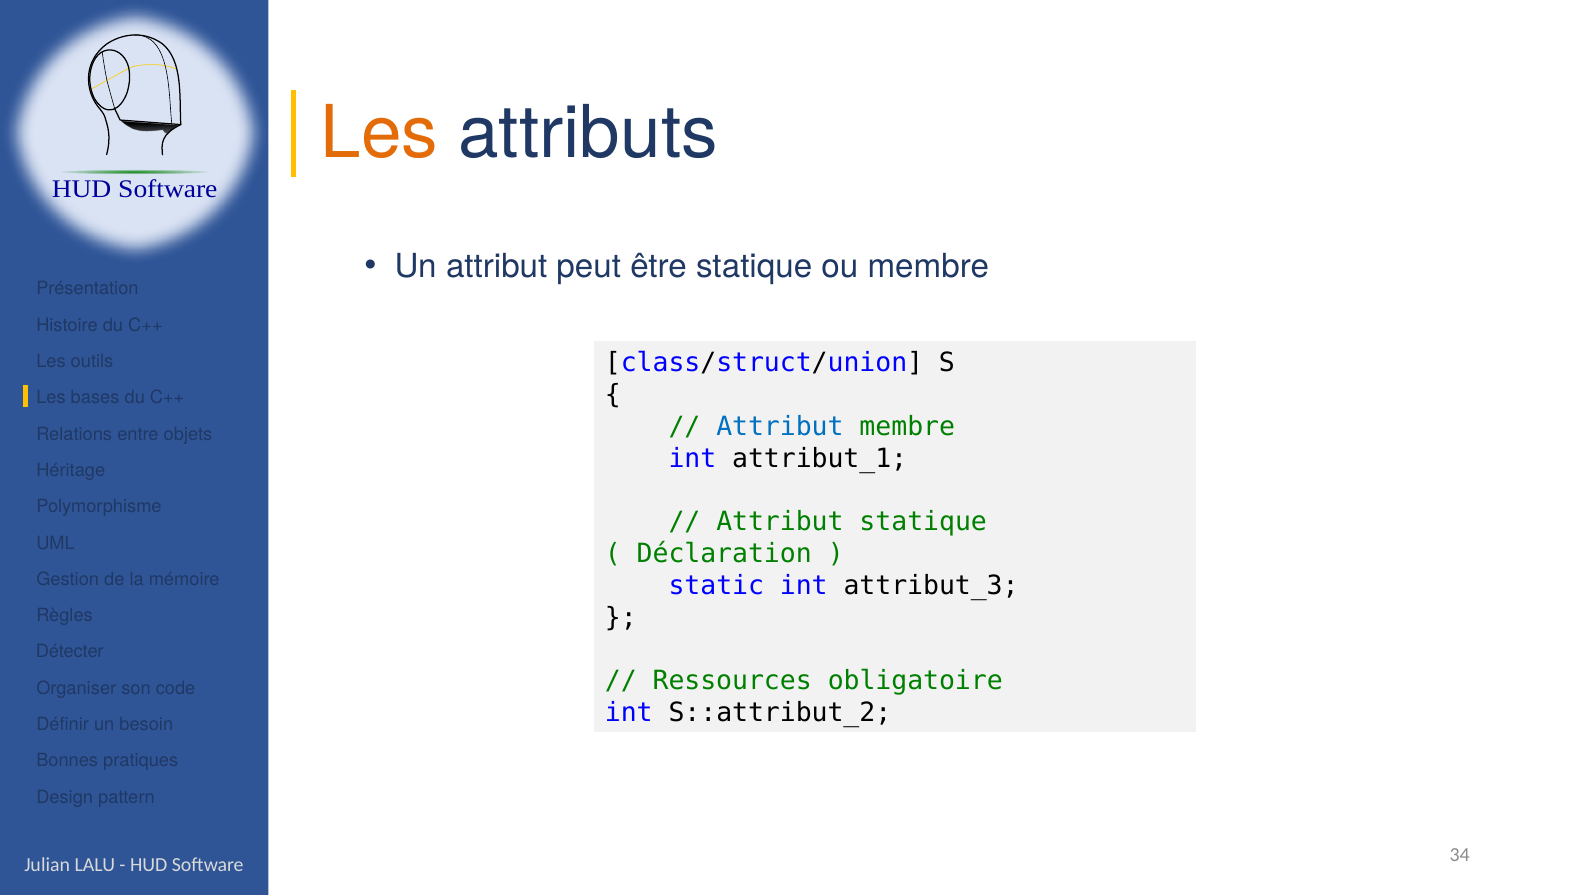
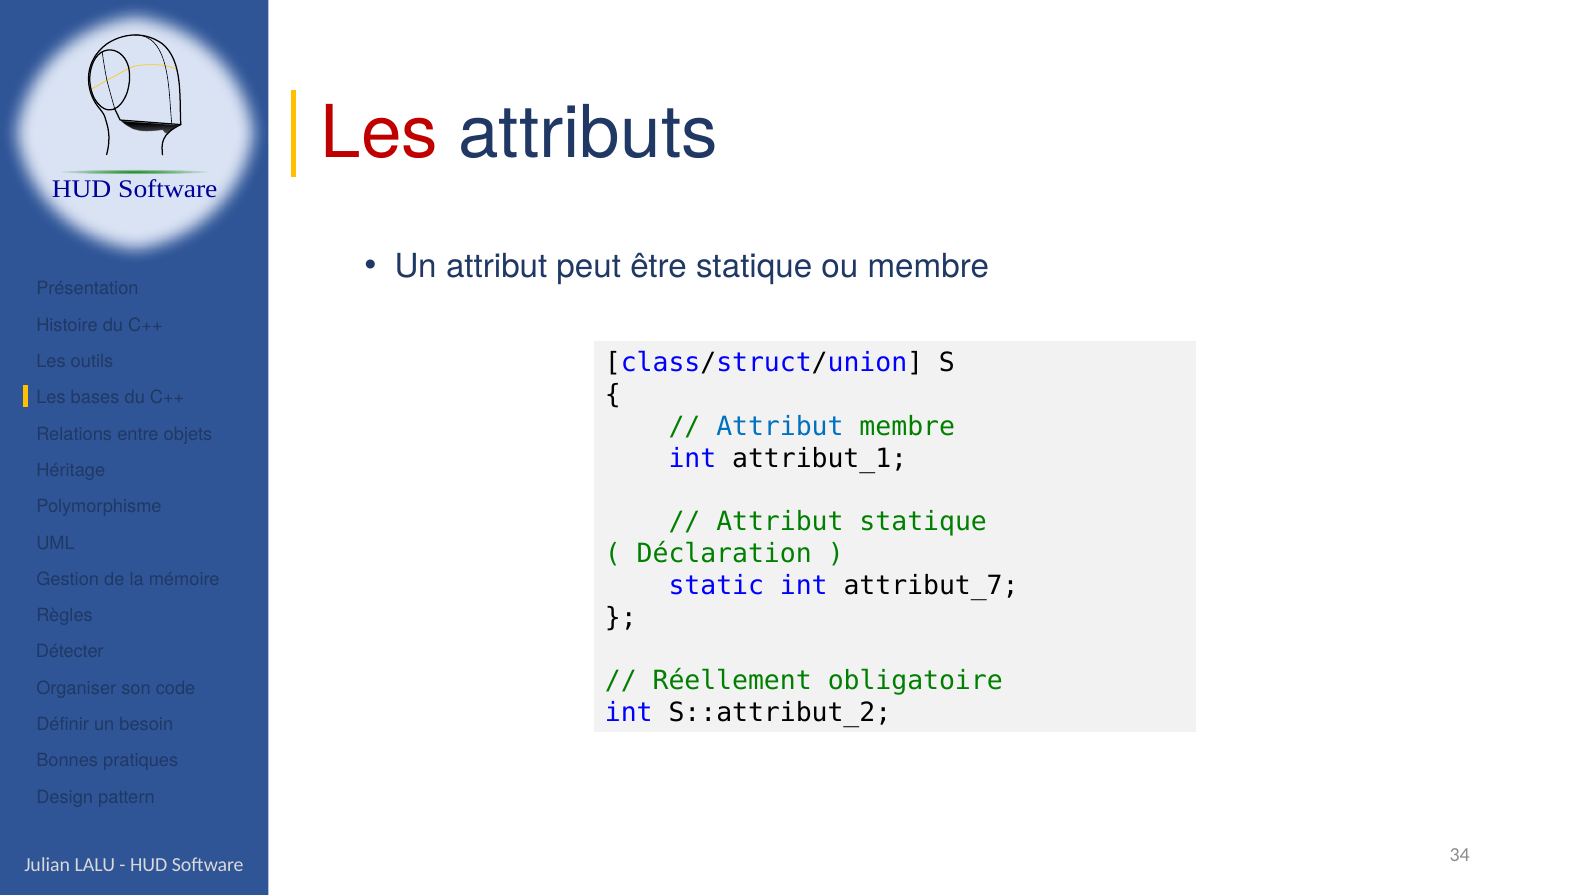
Les colour: orange -> red (379, 134)
attribut_3: attribut_3 -> attribut_7 (931, 586)
Ressources: Ressources -> Réellement (732, 681)
